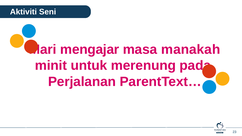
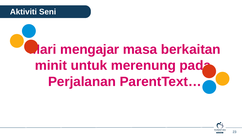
manakah: manakah -> berkaitan (191, 49)
